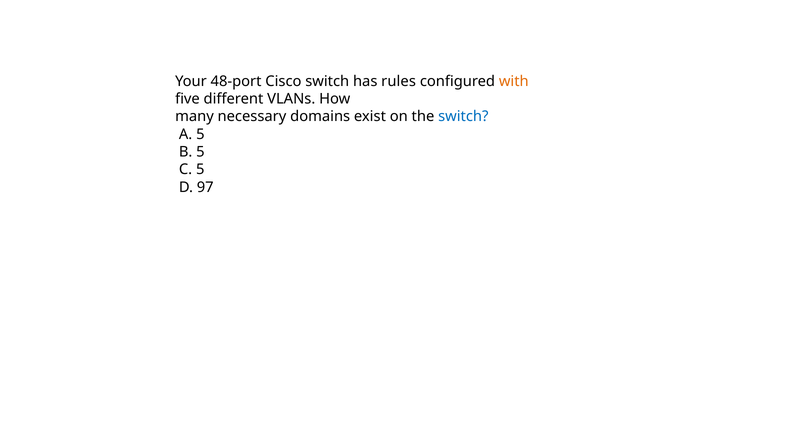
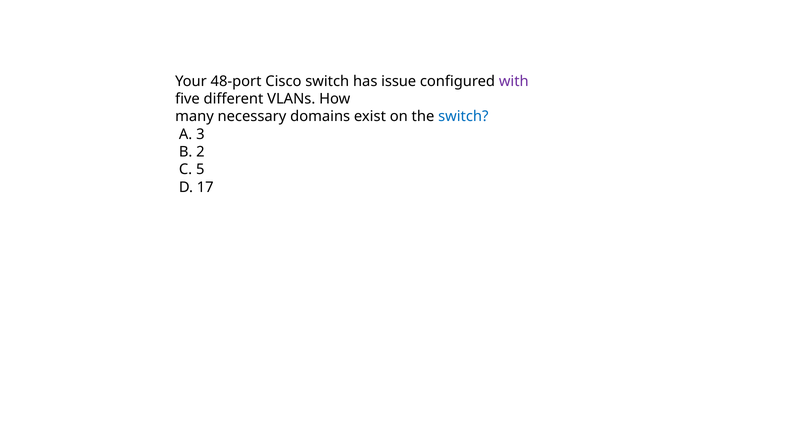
rules: rules -> issue (399, 81)
with colour: orange -> purple (514, 81)
A 5: 5 -> 3 (200, 134)
B 5: 5 -> 2 (200, 152)
97: 97 -> 17 (205, 187)
